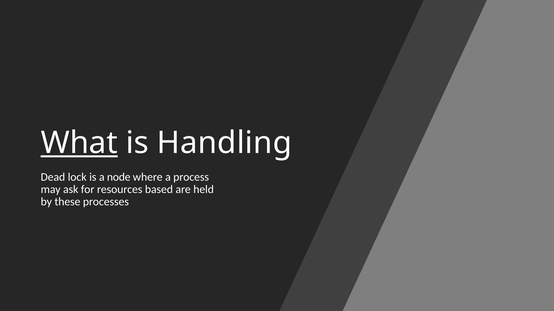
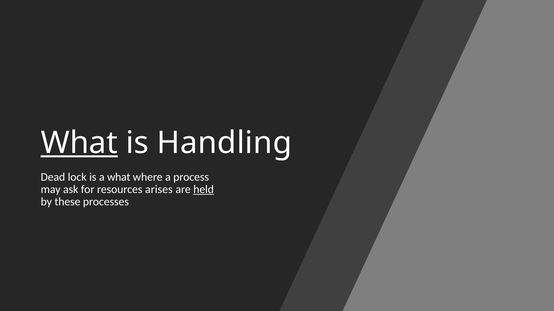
a node: node -> what (119, 177)
based: based -> arises (159, 190)
held underline: none -> present (204, 190)
